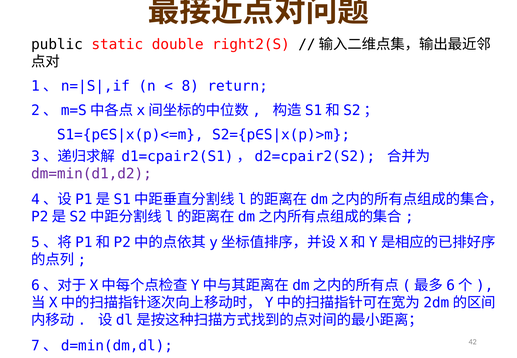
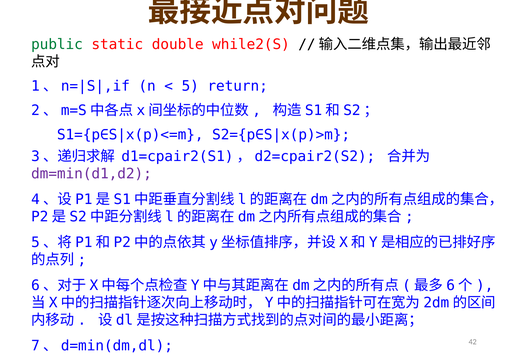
public colour: black -> green (57, 44)
right2(S: right2(S -> while2(S (251, 44)
8: 8 -> 5 (190, 86)
